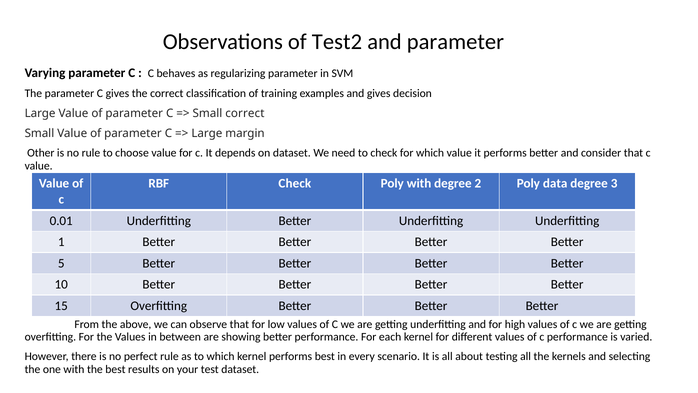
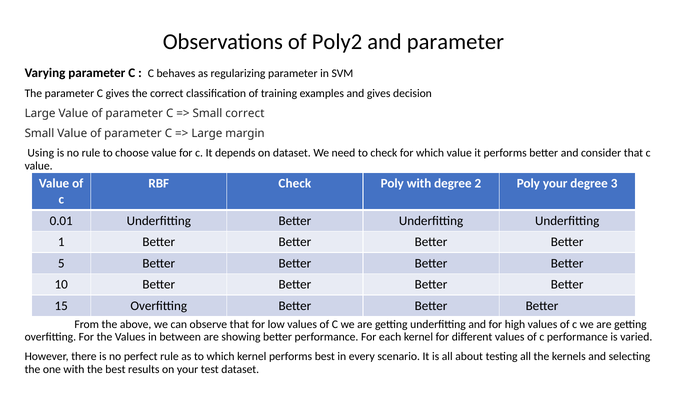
Test2: Test2 -> Poly2 (337, 42)
Other: Other -> Using (41, 153)
Poly data: data -> your (555, 183)
